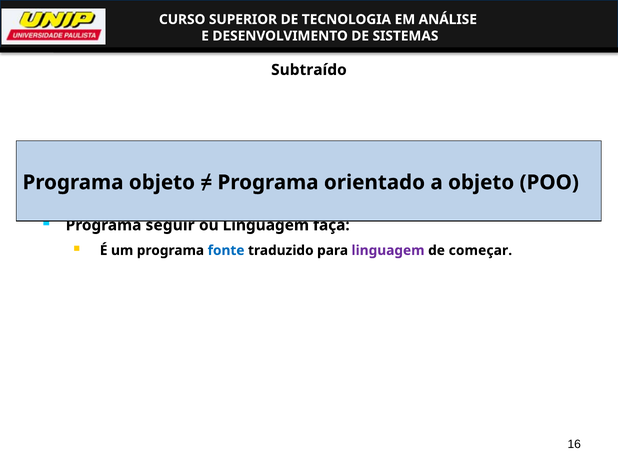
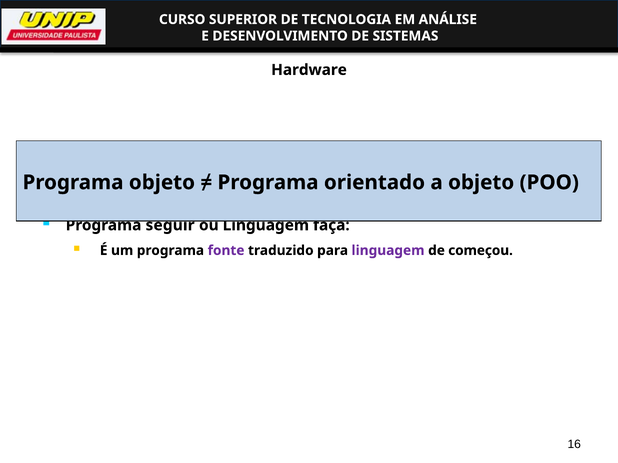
Subtraído: Subtraído -> Hardware (309, 70)
fonte colour: blue -> purple (226, 251)
começar: começar -> começou (481, 251)
